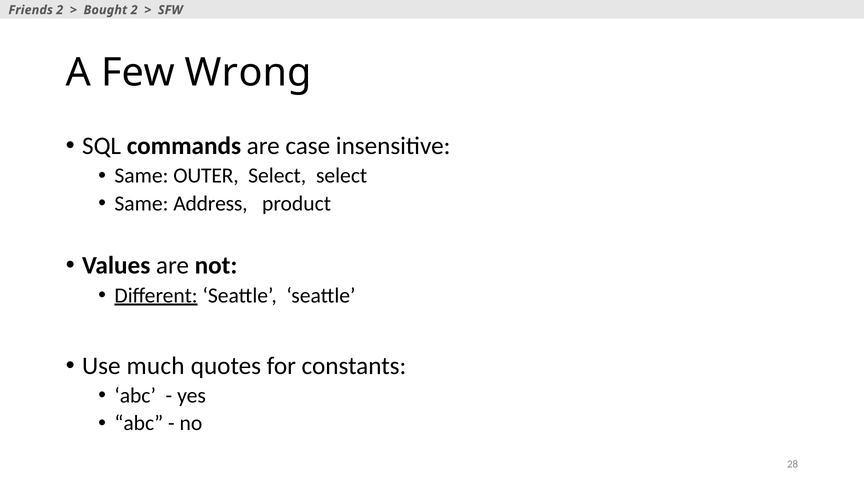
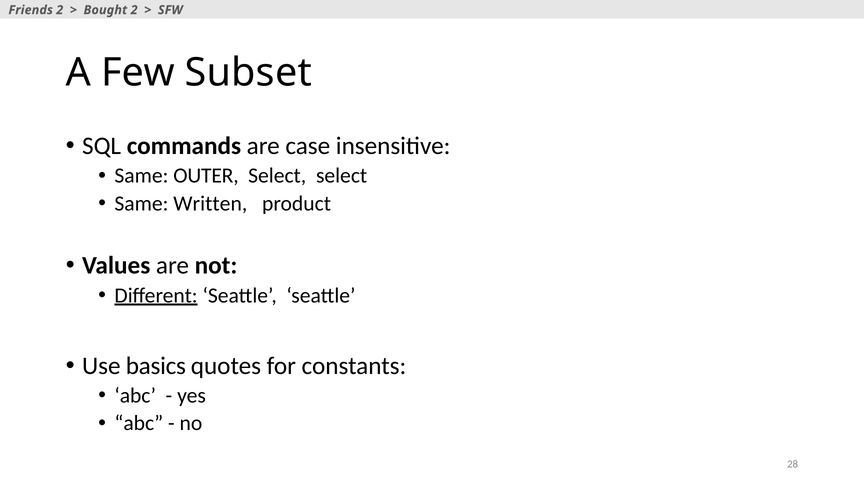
Wrong: Wrong -> Subset (248, 73)
Address: Address -> Written (210, 204)
much: much -> basics (156, 366)
